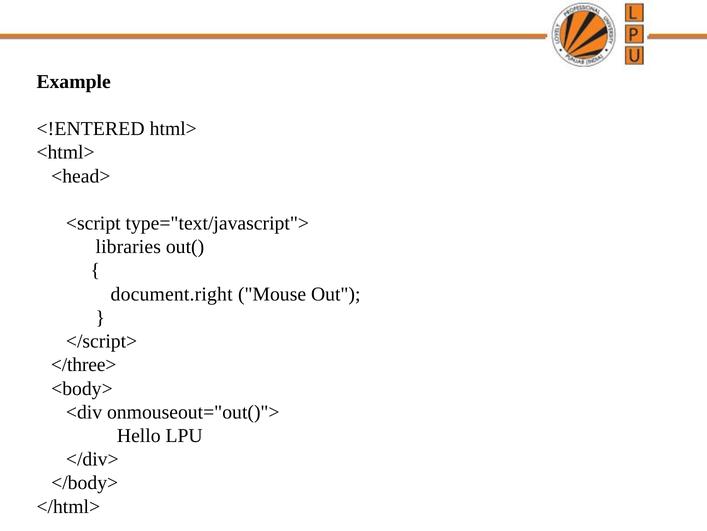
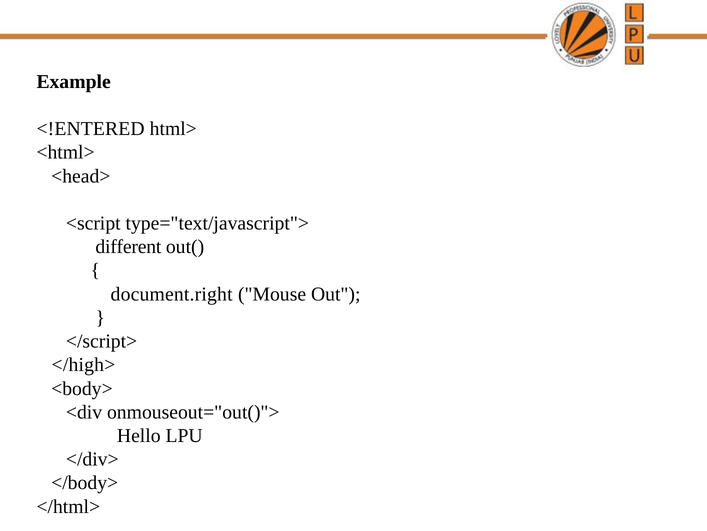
libraries: libraries -> different (128, 247)
</three>: </three> -> </high> (83, 364)
